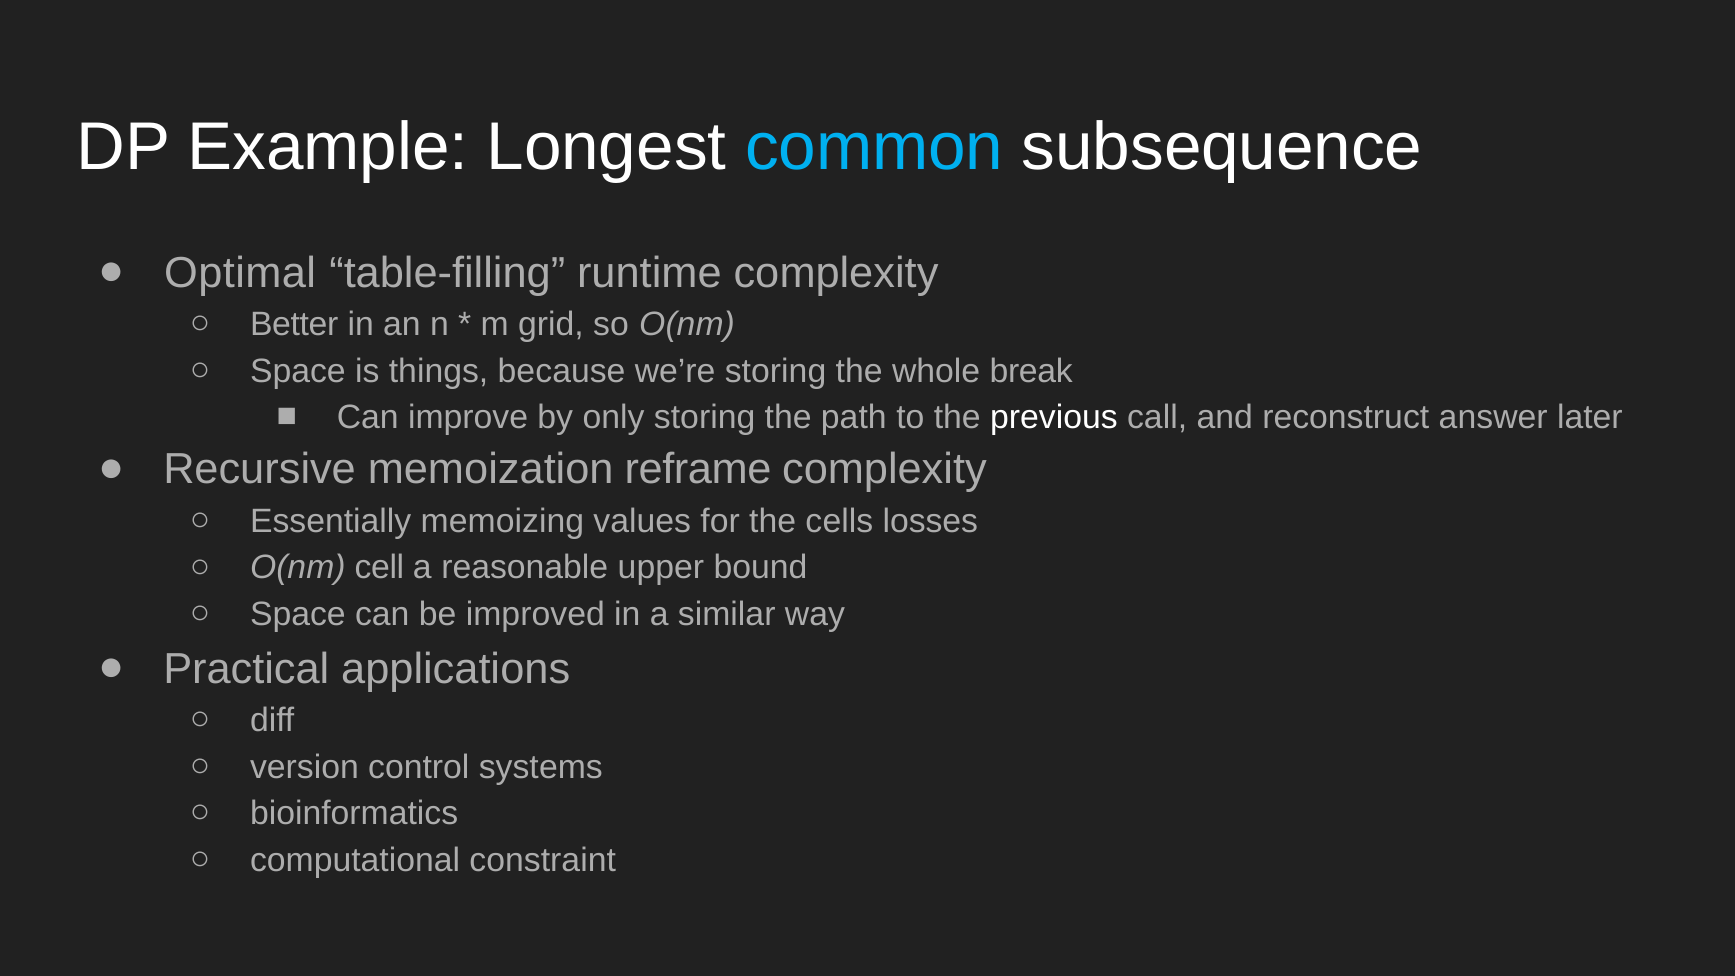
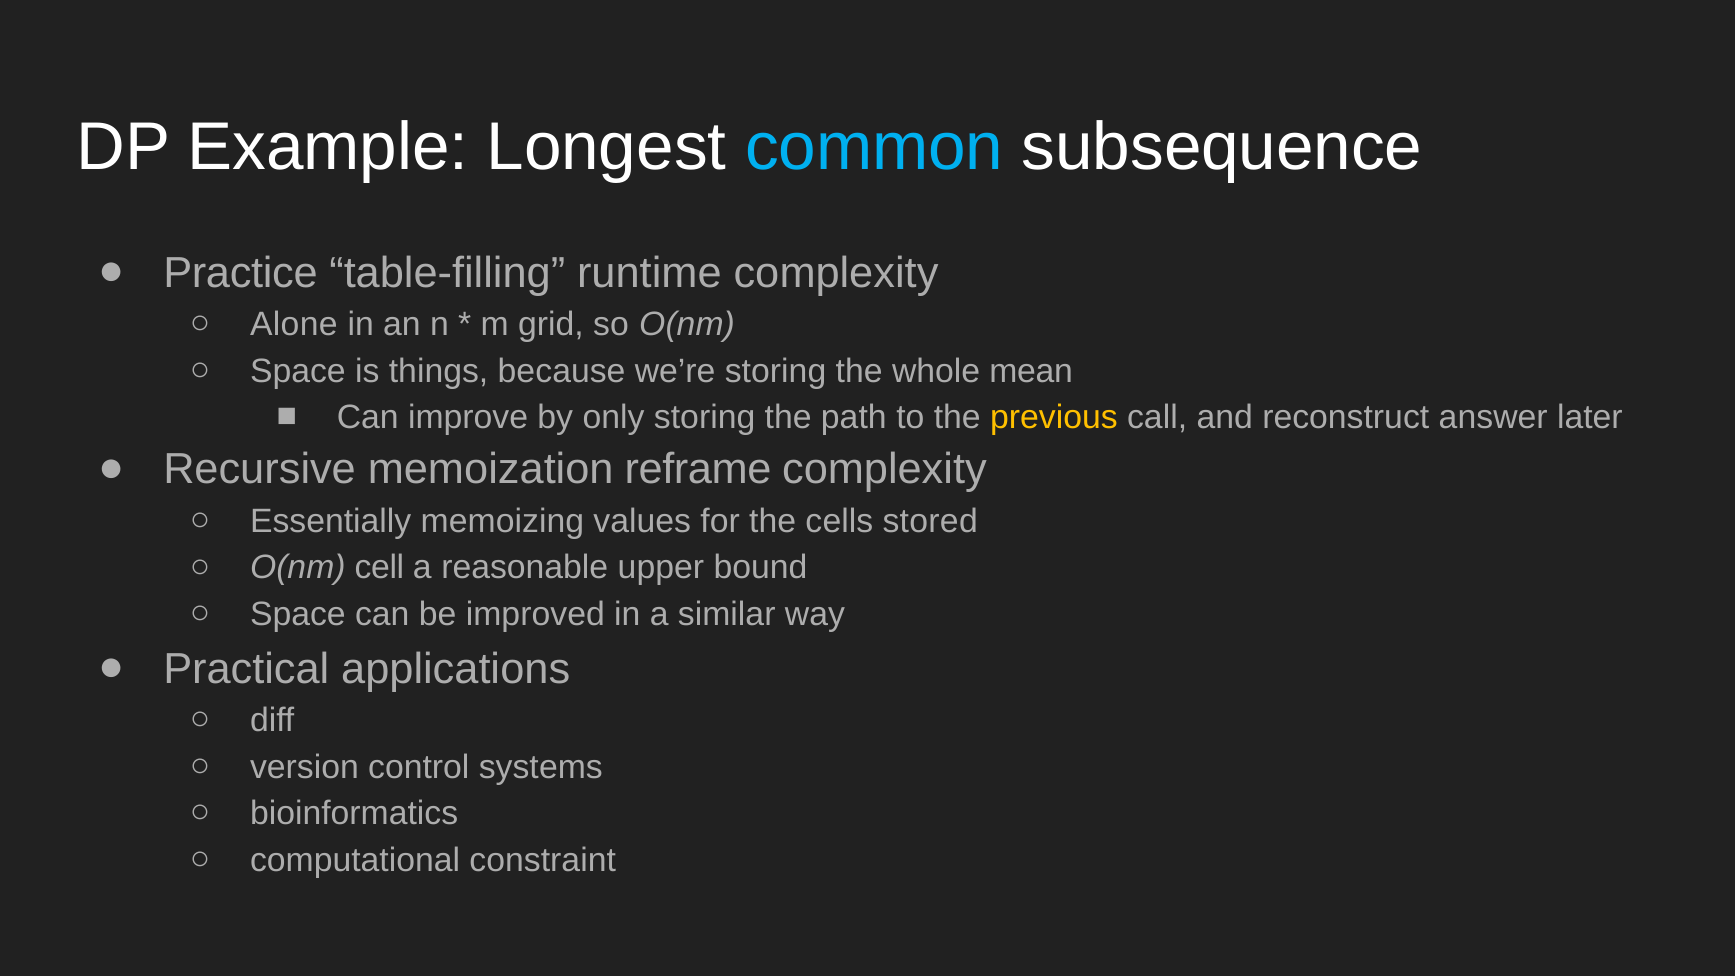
Optimal: Optimal -> Practice (240, 273)
Better: Better -> Alone (294, 324)
break: break -> mean (1031, 371)
previous colour: white -> yellow (1054, 417)
losses: losses -> stored (930, 521)
